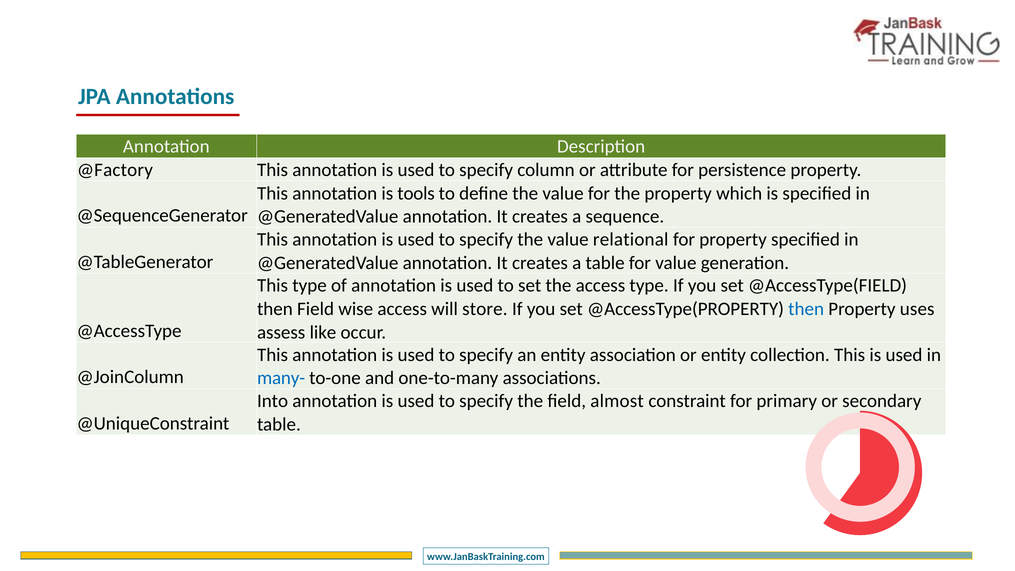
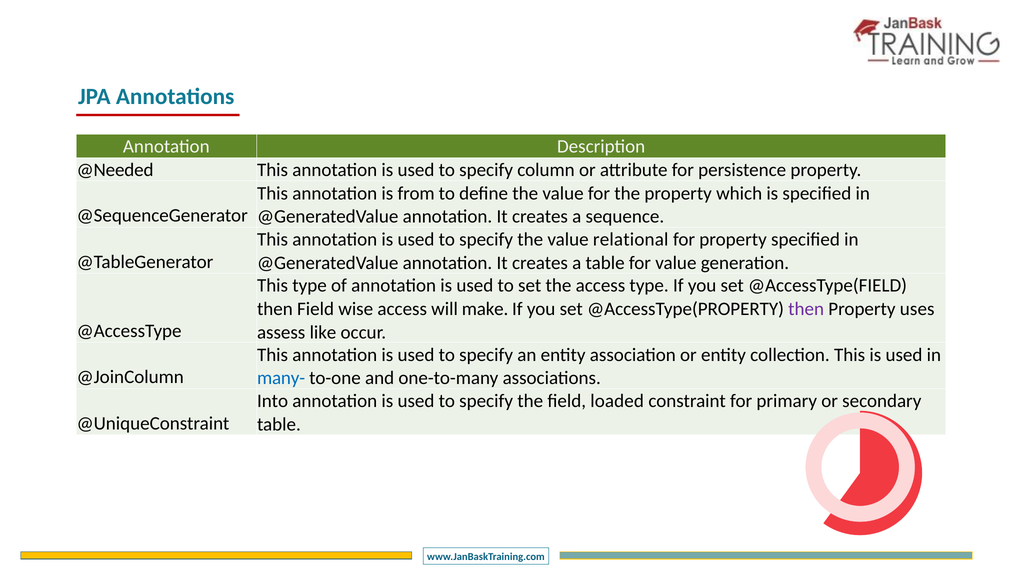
@Factory: @Factory -> @Needed (115, 170)
tools: tools -> from (416, 193)
store: store -> make (485, 309)
then colour: blue -> purple (806, 309)
almost: almost -> loaded (617, 401)
